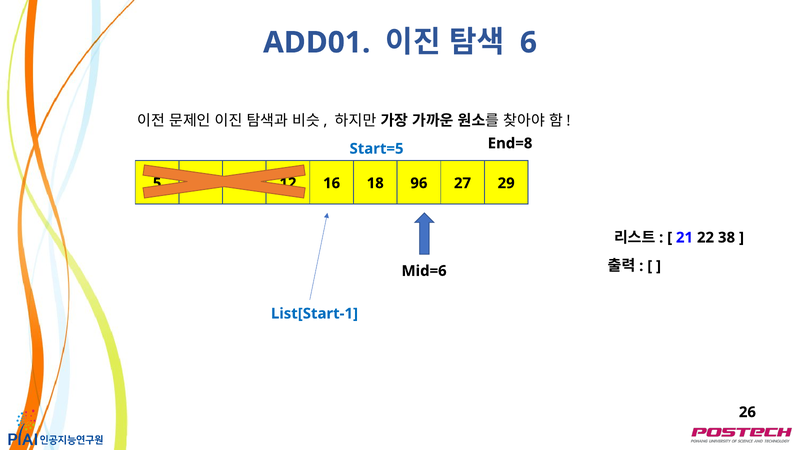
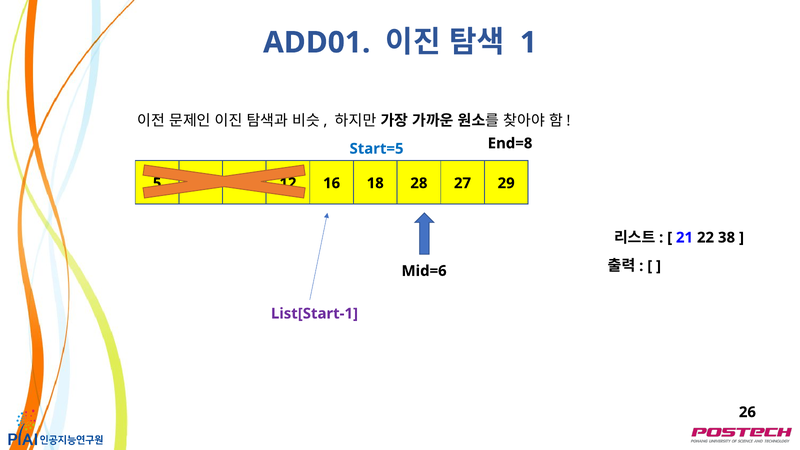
6: 6 -> 1 (528, 43)
96: 96 -> 28 (419, 183)
List[Start-1 colour: blue -> purple (314, 314)
